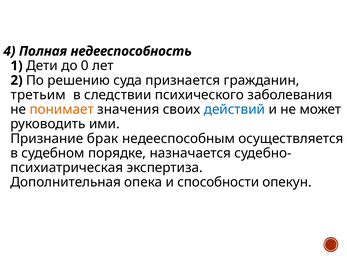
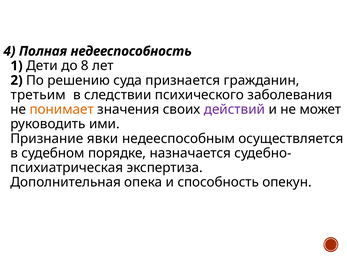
0: 0 -> 8 (85, 66)
действий colour: blue -> purple (234, 110)
брак: брак -> явки (103, 139)
способности: способности -> способность (218, 182)
